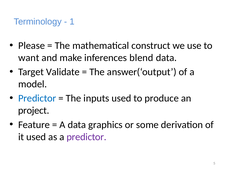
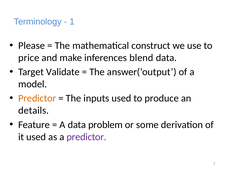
want: want -> price (29, 58)
Predictor colour: blue -> orange (37, 99)
project: project -> details (34, 111)
graphics: graphics -> problem (105, 125)
